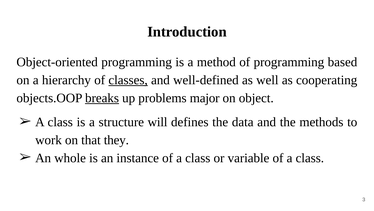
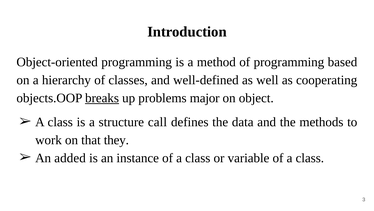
classes underline: present -> none (128, 80)
will: will -> call (157, 122)
whole: whole -> added (70, 158)
